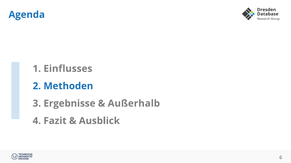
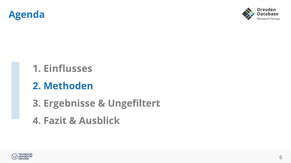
Außerhalb: Außerhalb -> Ungefiltert (134, 104)
